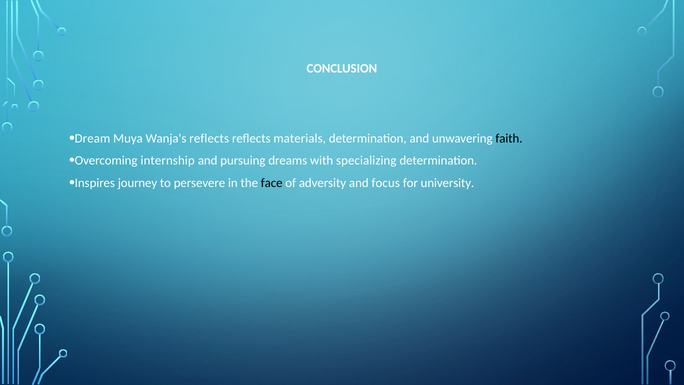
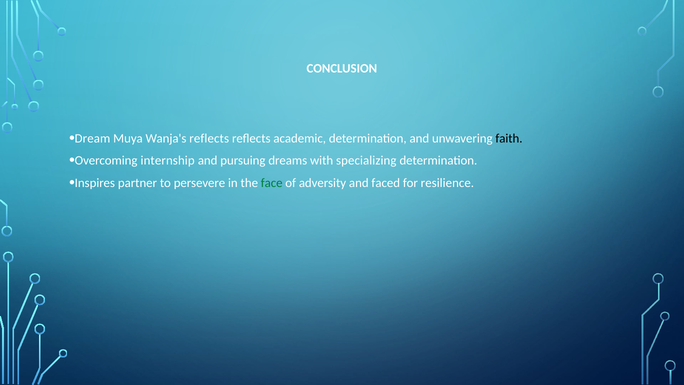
materials: materials -> academic (300, 138)
journey: journey -> partner (137, 183)
face colour: black -> green (272, 183)
focus: focus -> faced (386, 183)
university: university -> resilience (447, 183)
